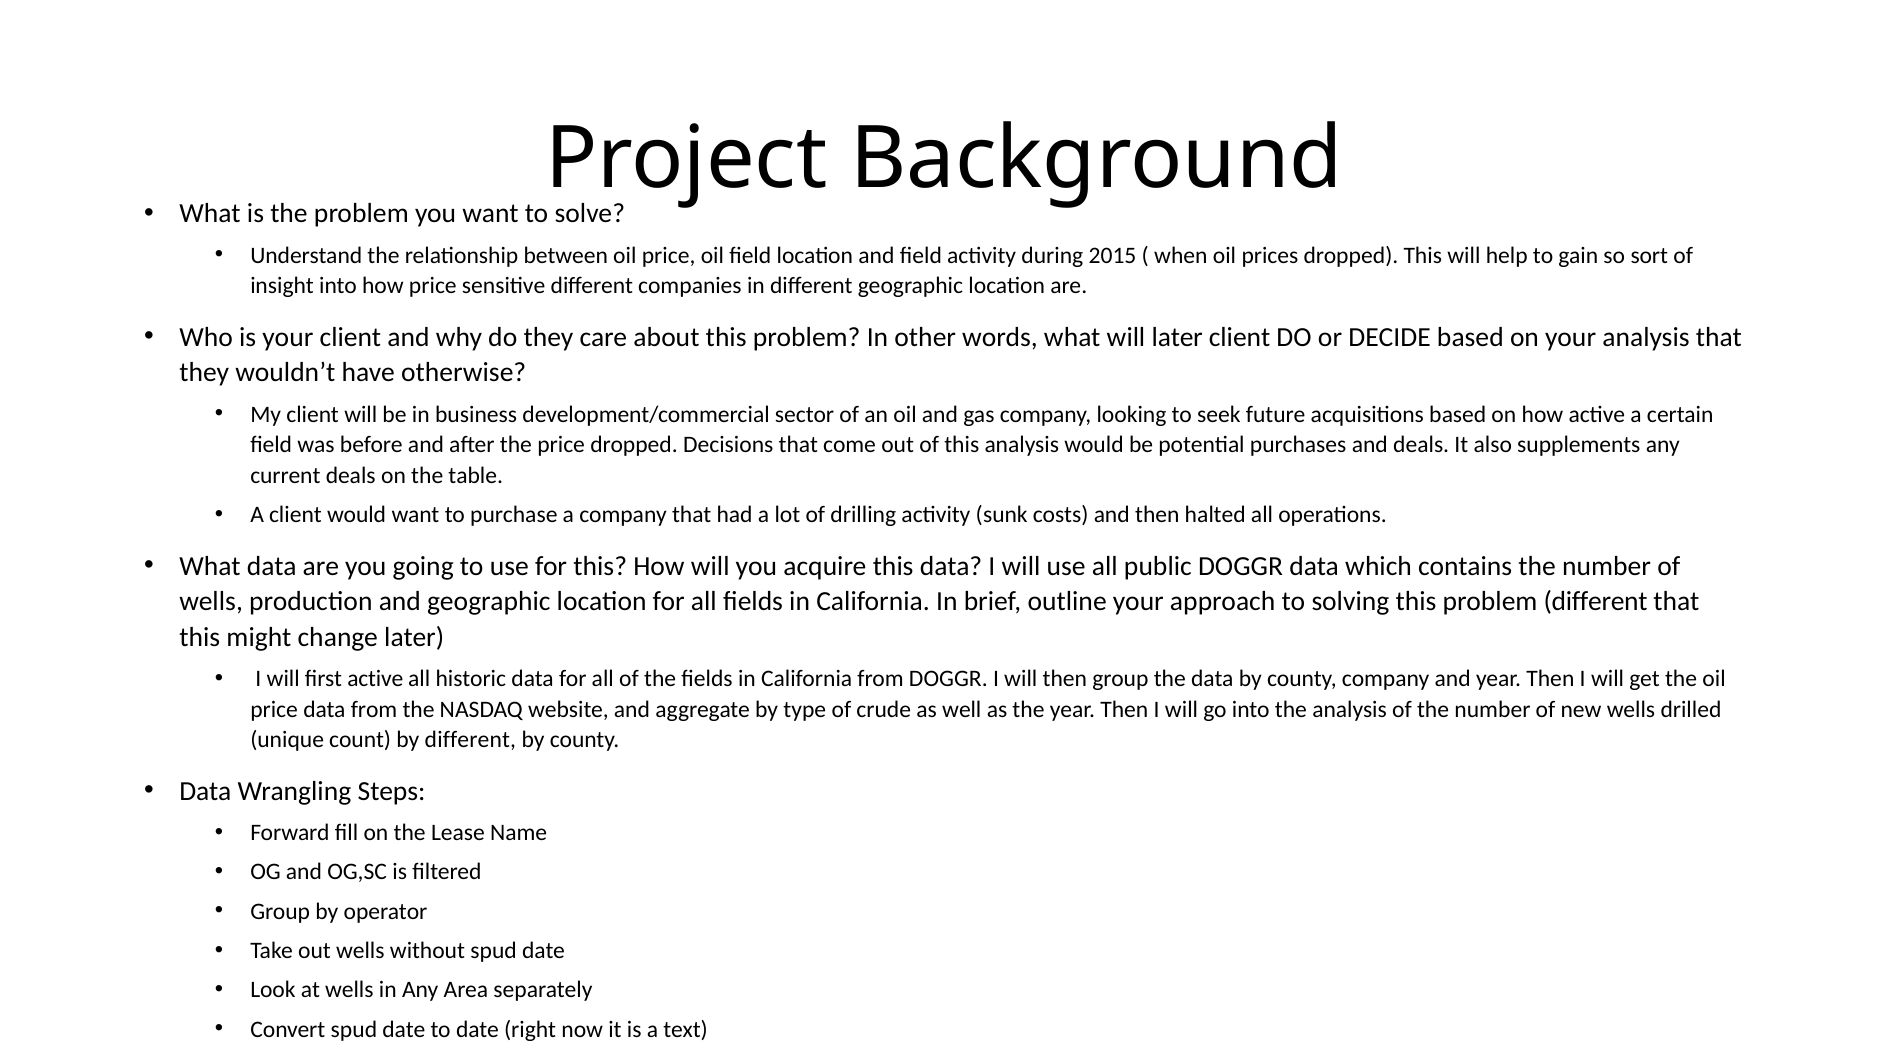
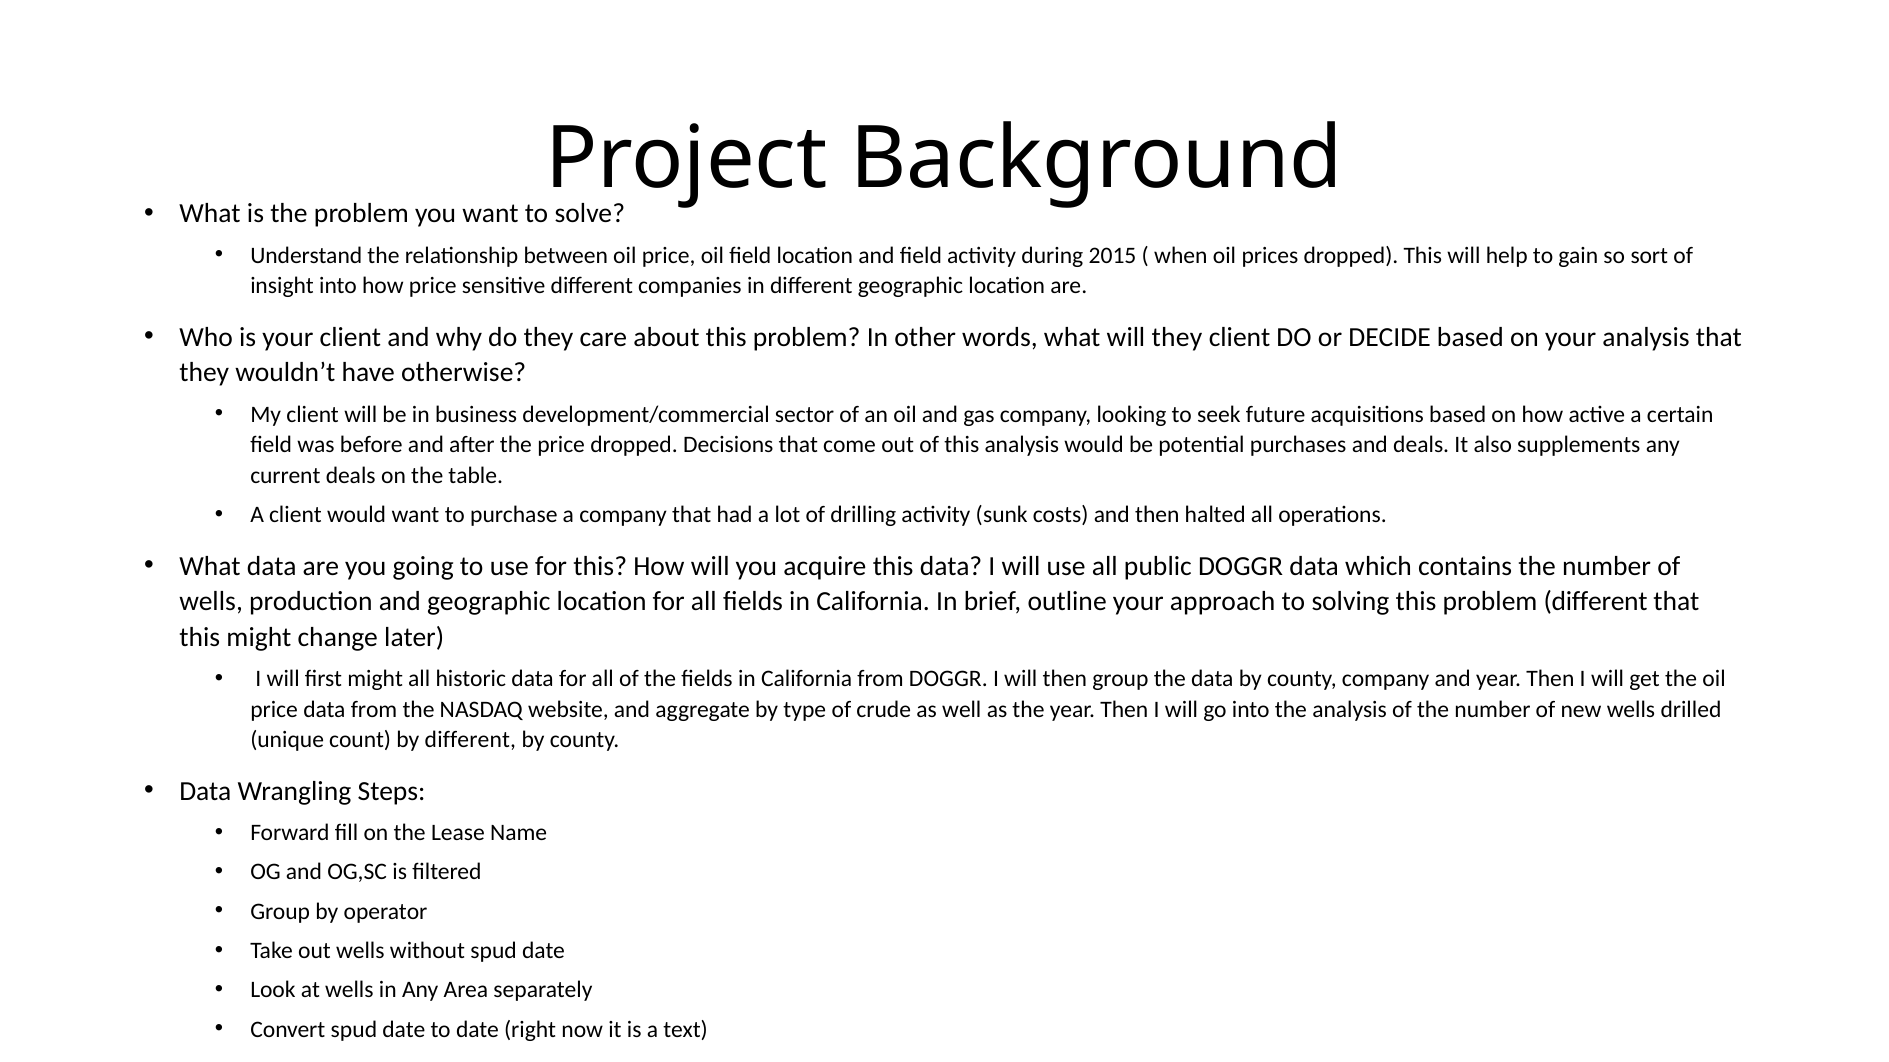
will later: later -> they (1177, 337)
first active: active -> might (375, 679)
